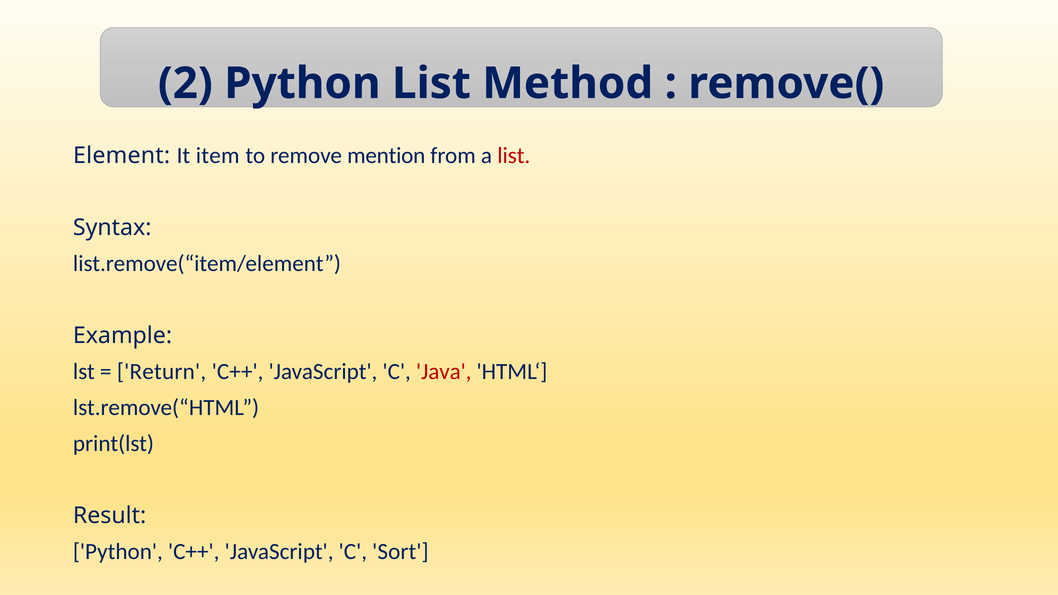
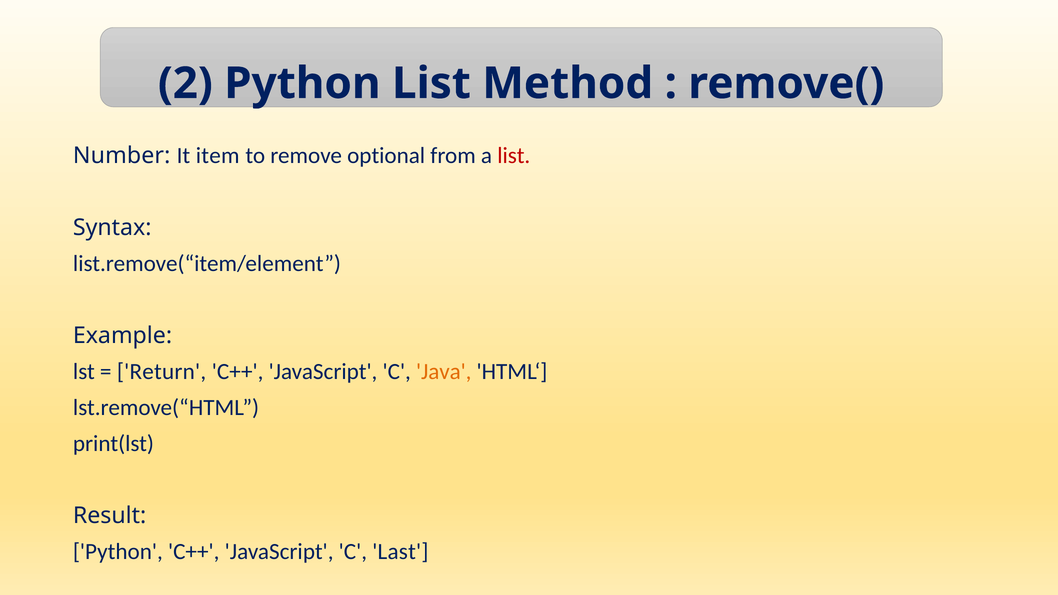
Element: Element -> Number (122, 155)
mention: mention -> optional (386, 155)
Java colour: red -> orange (444, 372)
Sort: Sort -> Last (400, 552)
